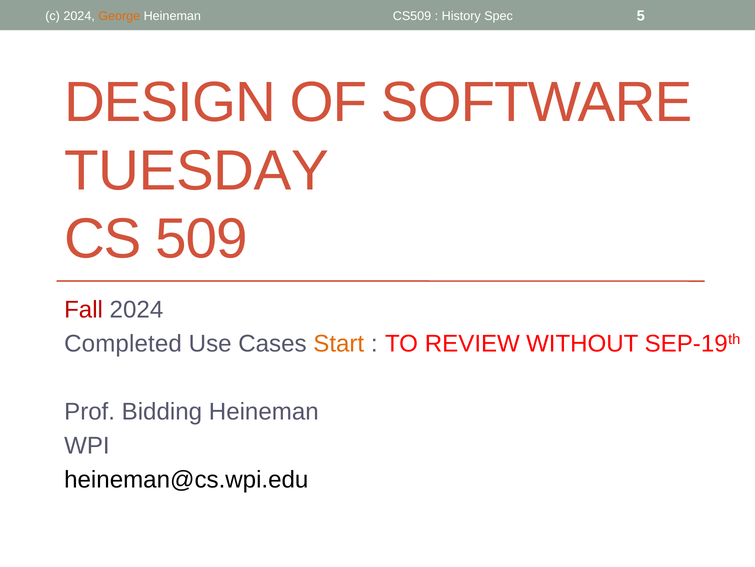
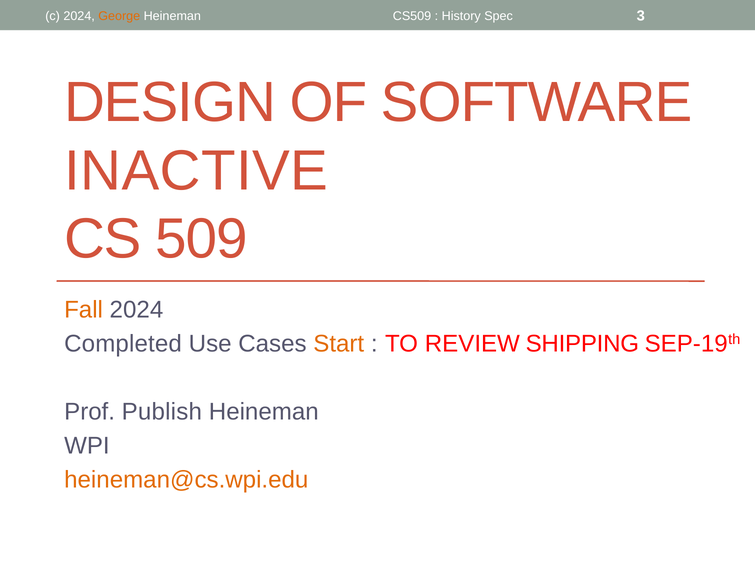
5: 5 -> 3 (641, 16)
TUESDAY: TUESDAY -> INACTIVE (196, 171)
Fall colour: red -> orange (84, 309)
WITHOUT: WITHOUT -> SHIPPING (582, 343)
Bidding: Bidding -> Publish (162, 411)
heineman@cs.wpi.edu colour: black -> orange (186, 479)
